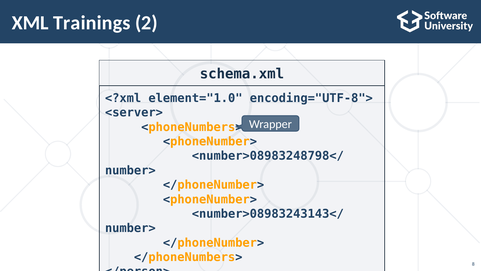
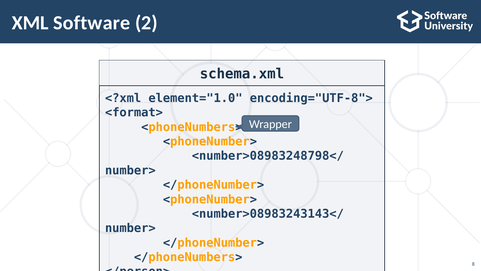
Trainings: Trainings -> Software (92, 23)
<server>: <server> -> <format> (134, 112)
